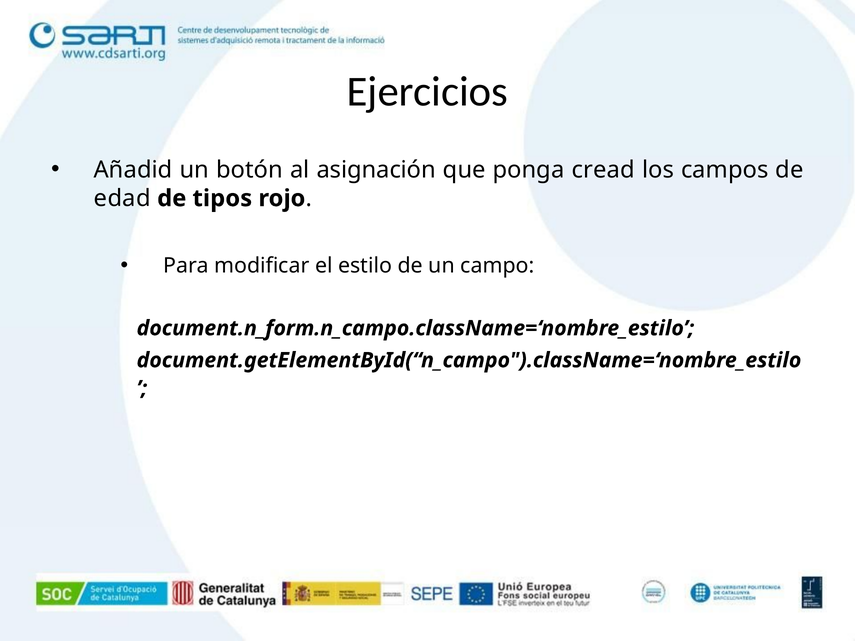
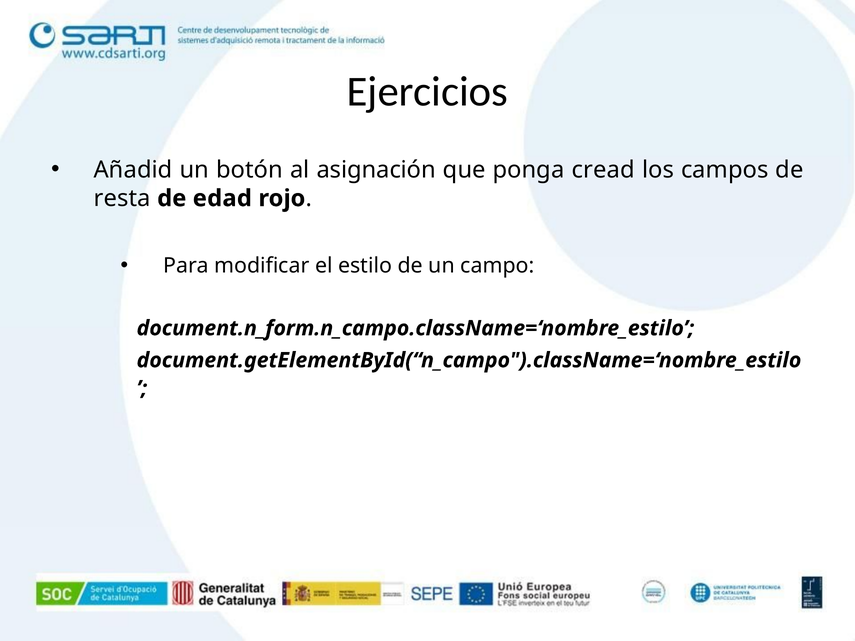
edad: edad -> resta (122, 198)
tipos: tipos -> edad (222, 198)
